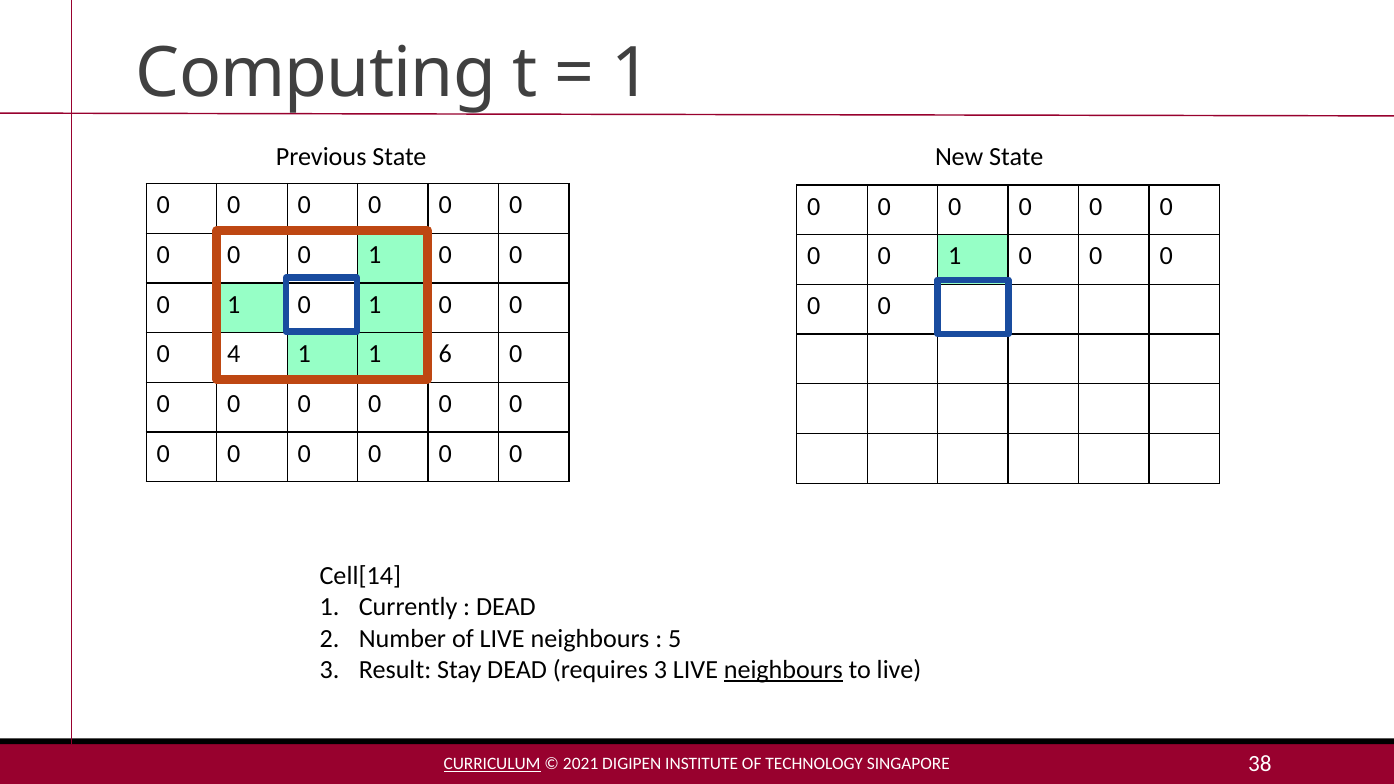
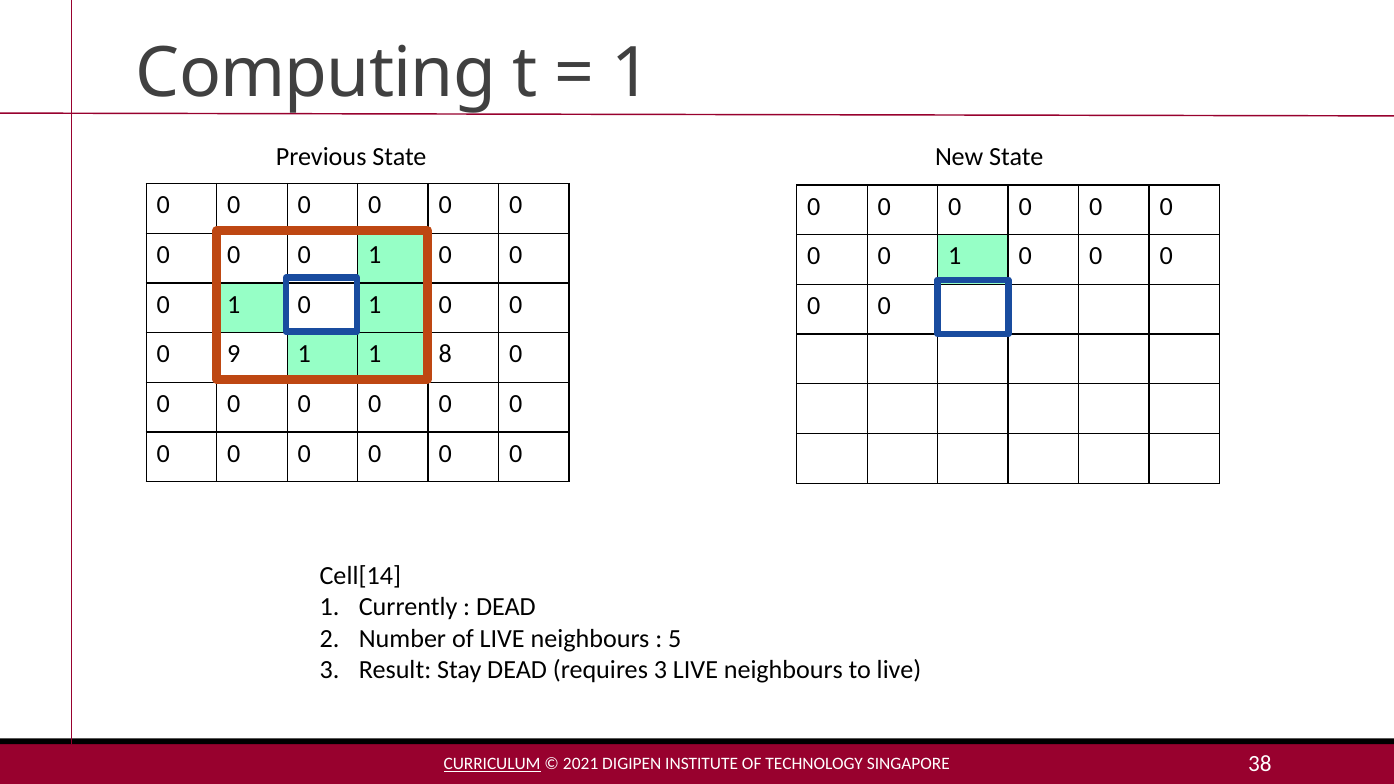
4: 4 -> 9 (234, 354)
6: 6 -> 8 (445, 354)
neighbours underline: present -> none (783, 670)
